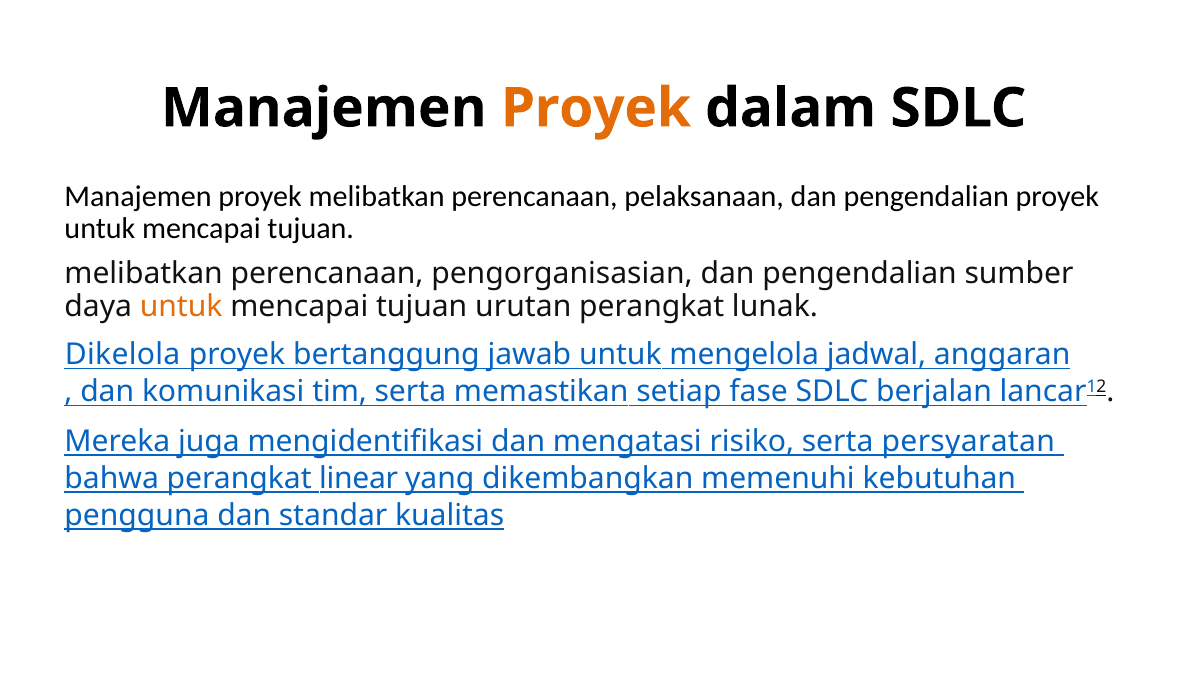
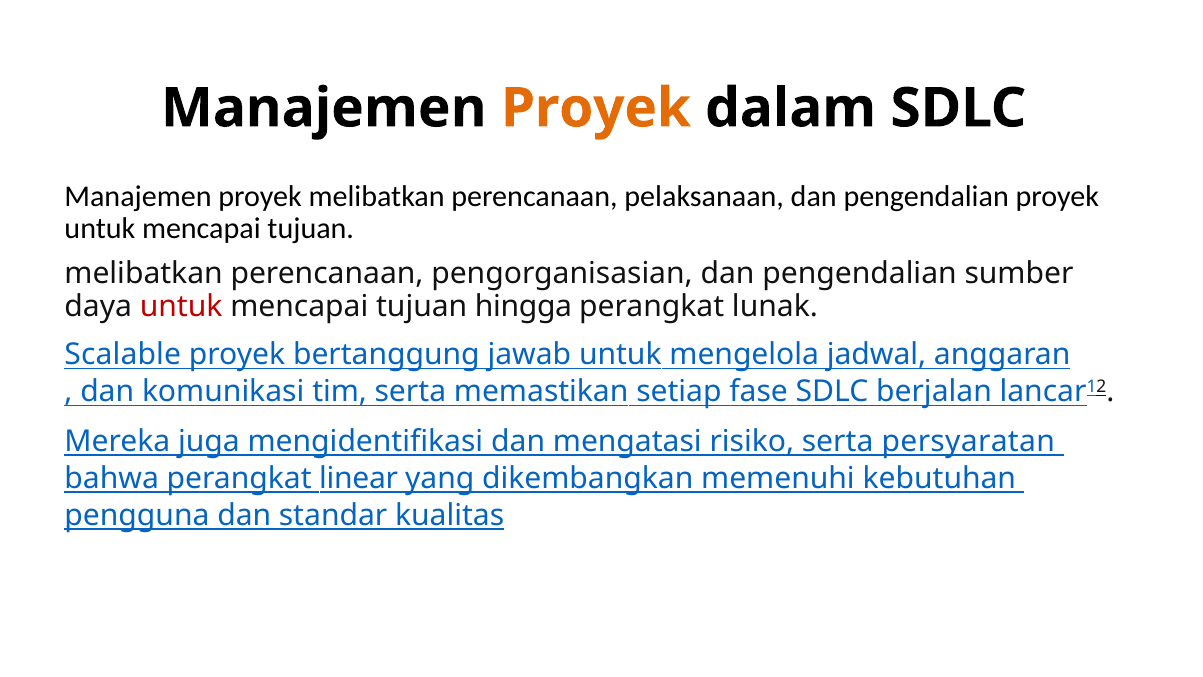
untuk colour: orange -> red (181, 306)
urutan: urutan -> hingga (523, 306)
Dikelola: Dikelola -> Scalable (123, 355)
